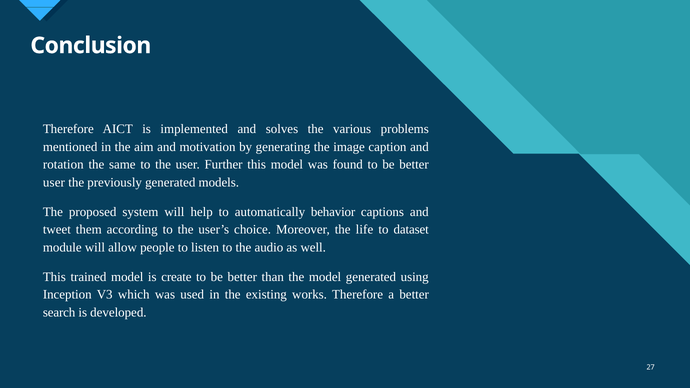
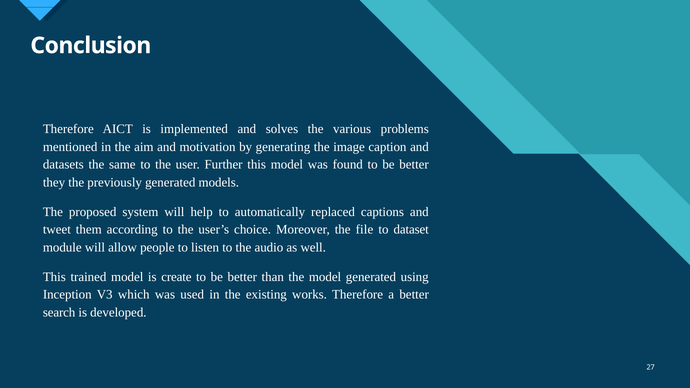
rotation: rotation -> datasets (63, 165)
user: user -> they (54, 182)
behavior: behavior -> replaced (333, 212)
life: life -> file (364, 230)
